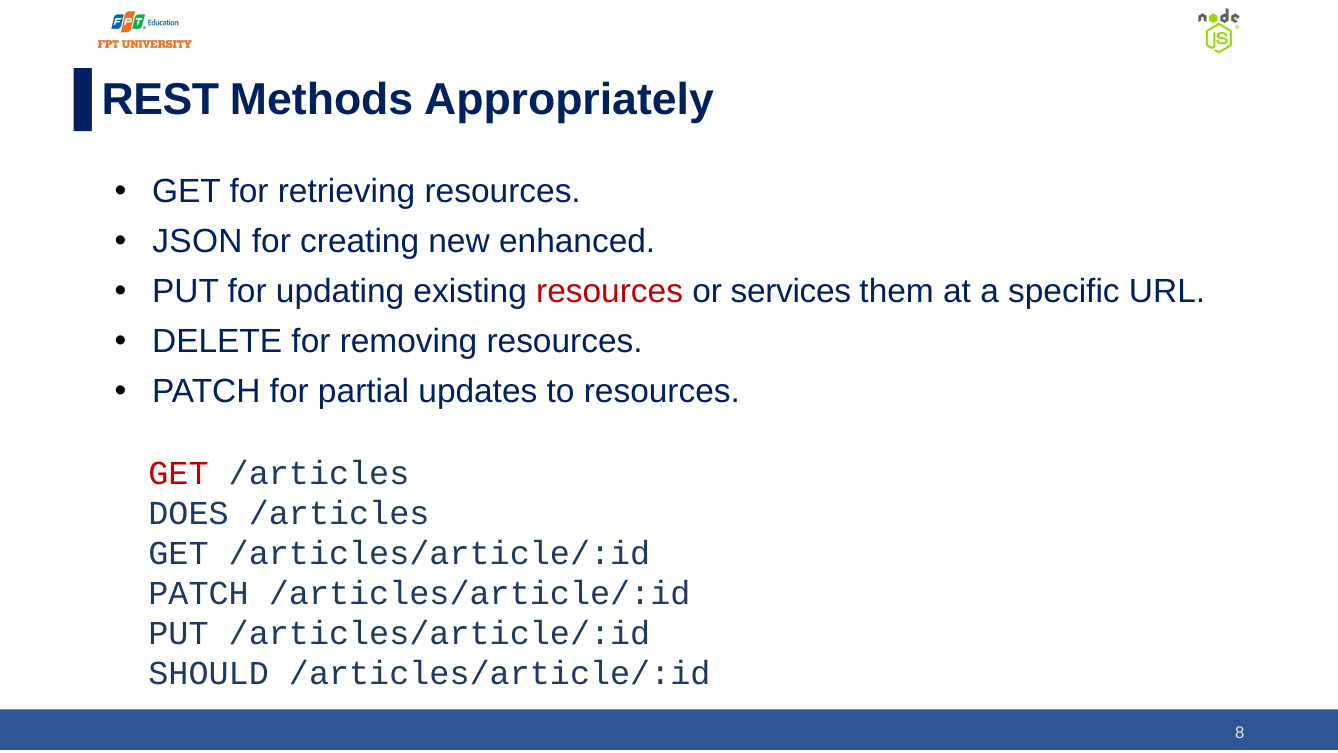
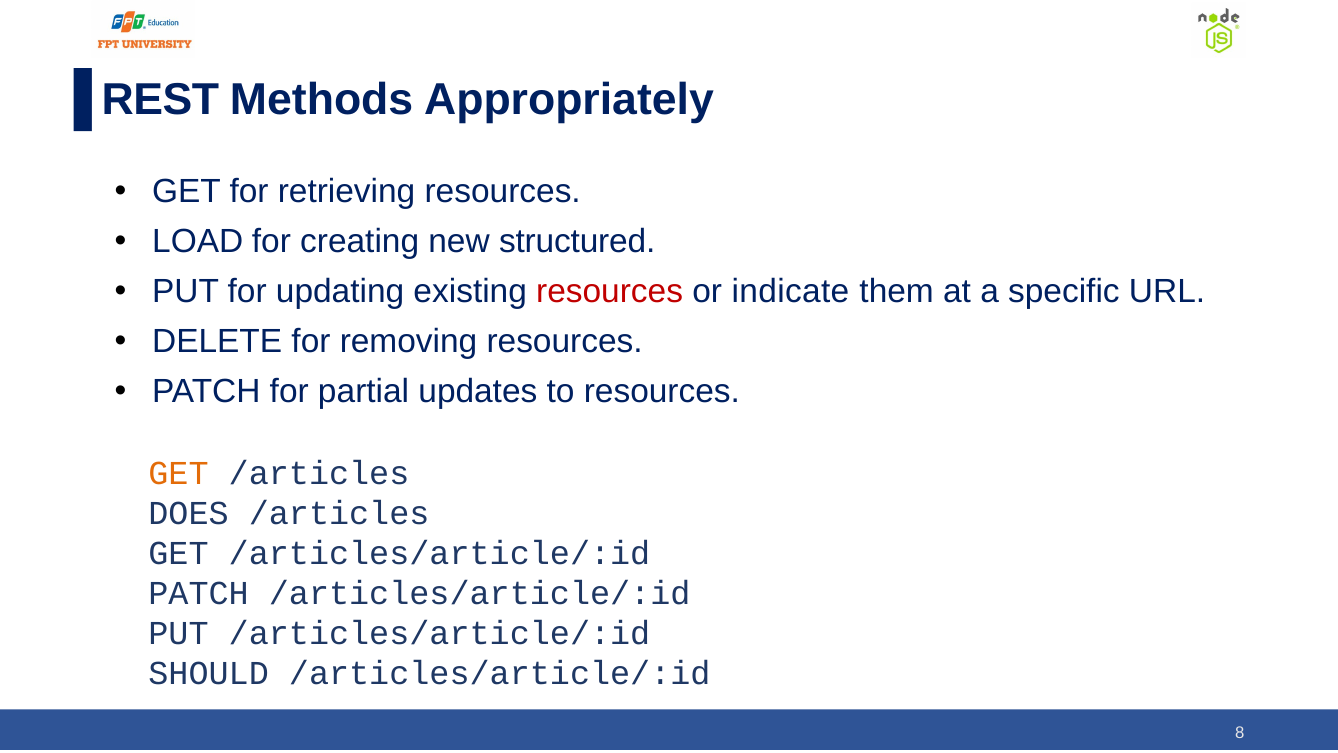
JSON: JSON -> LOAD (198, 241)
enhanced: enhanced -> structured (577, 241)
services: services -> indicate (791, 292)
GET colour: red -> orange (179, 473)
